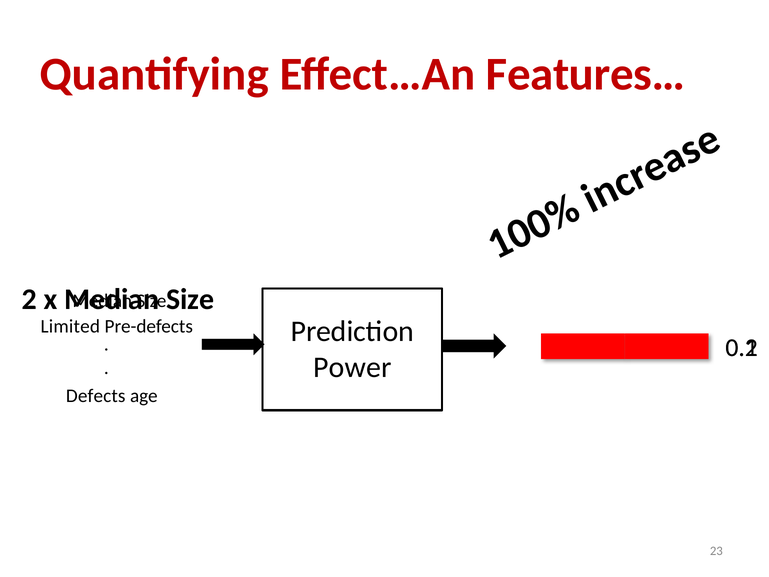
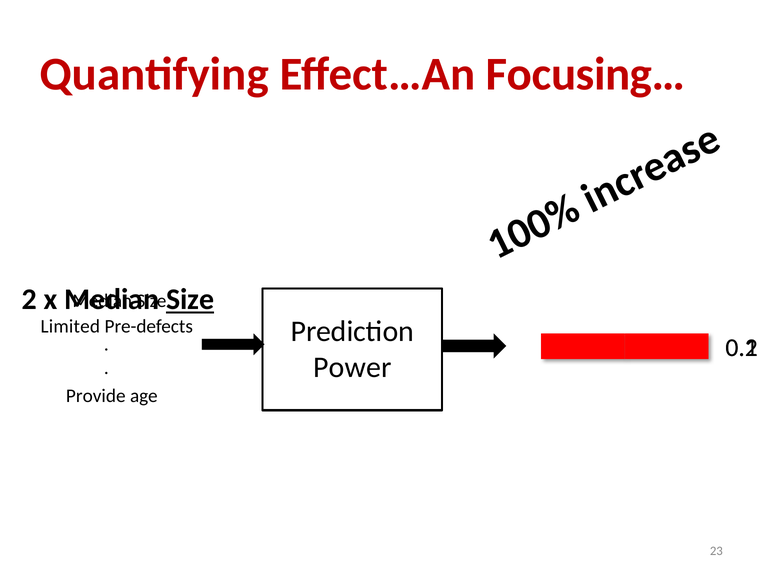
Features…: Features… -> Focusing… (586, 74)
Size underline: none -> present (190, 299)
Defects: Defects -> Provide (96, 396)
